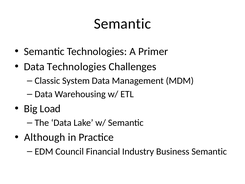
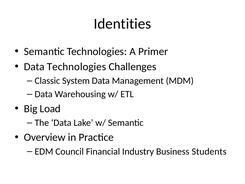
Semantic: Semantic -> Identities (122, 24)
Although: Although -> Overview (45, 137)
Business Semantic: Semantic -> Students (209, 151)
